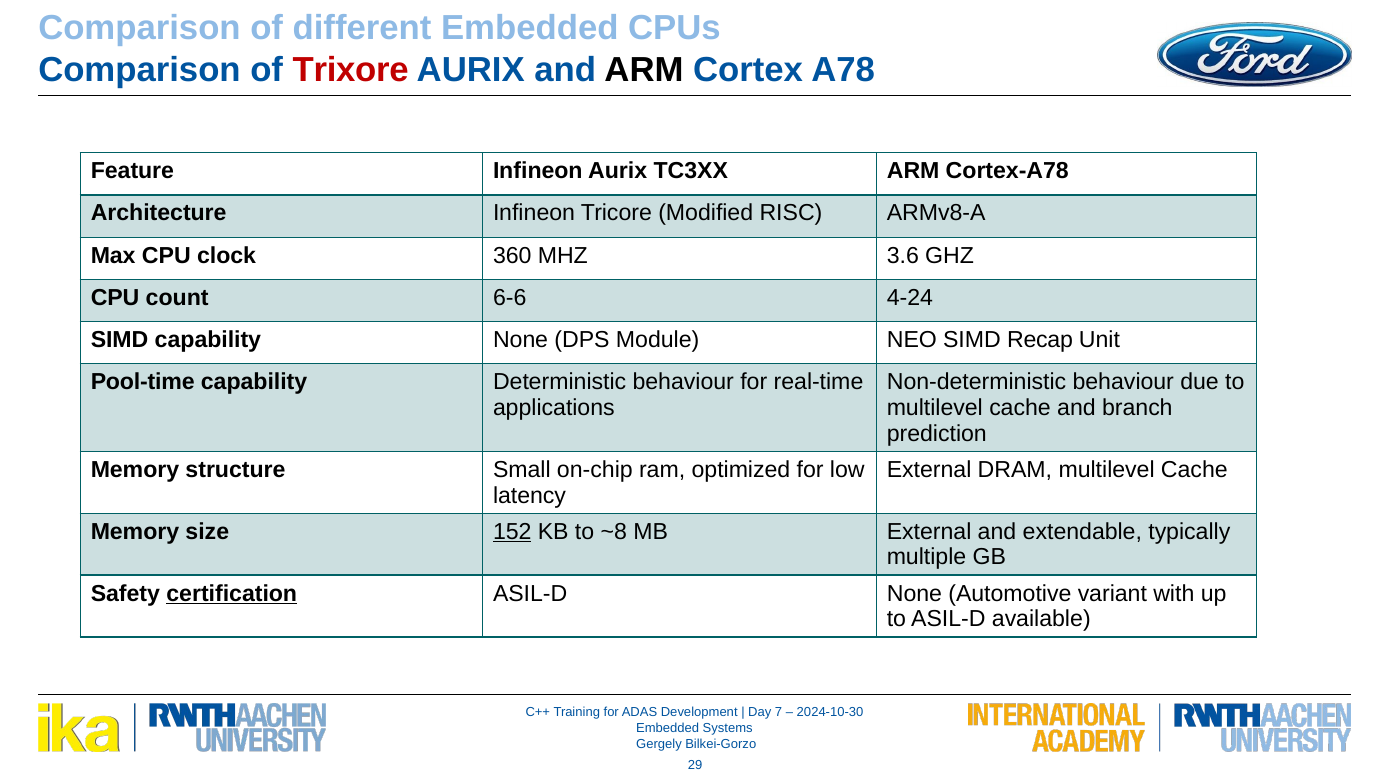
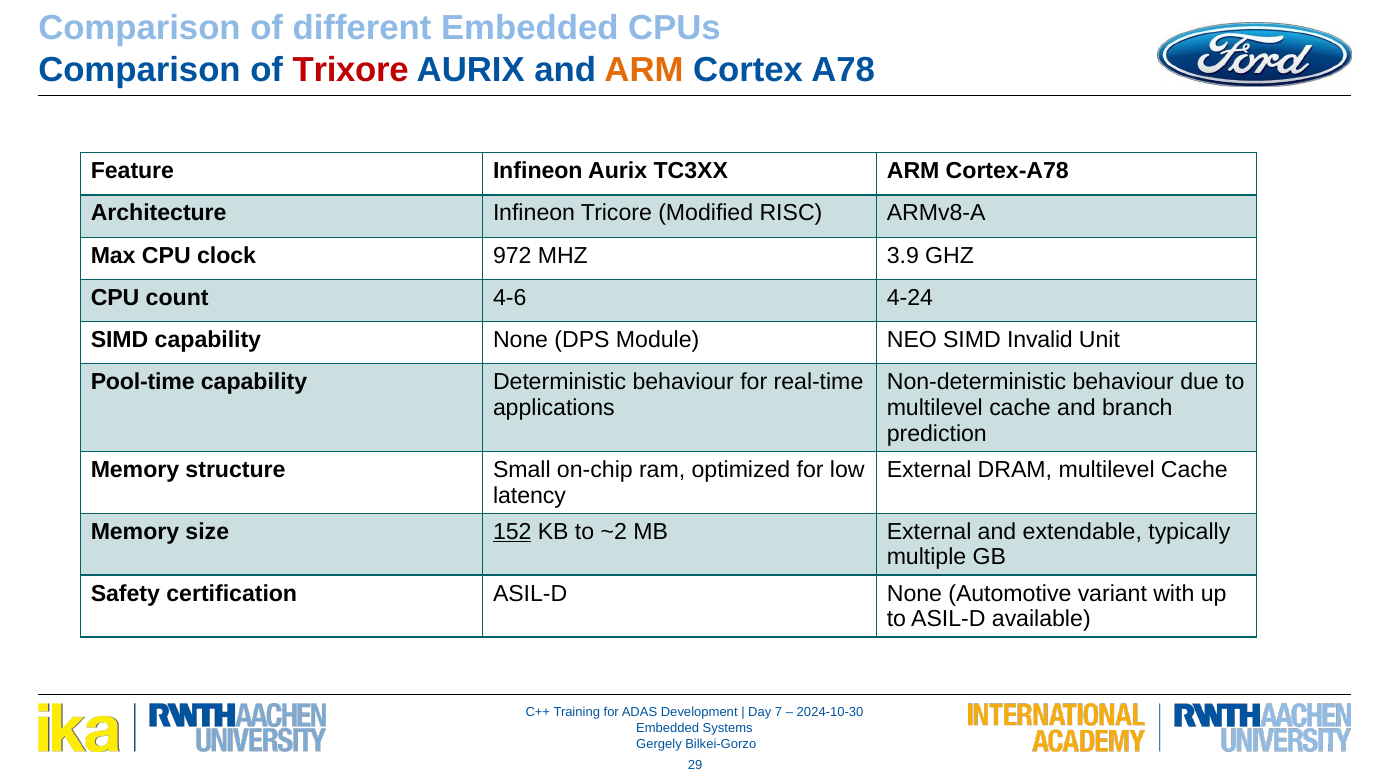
ARM colour: black -> orange (644, 70)
360: 360 -> 972 (512, 256)
3.6: 3.6 -> 3.9 (903, 256)
6-6: 6-6 -> 4-6 (510, 298)
Recap: Recap -> Invalid (1040, 340)
~8: ~8 -> ~2 (614, 532)
certification underline: present -> none (232, 594)
